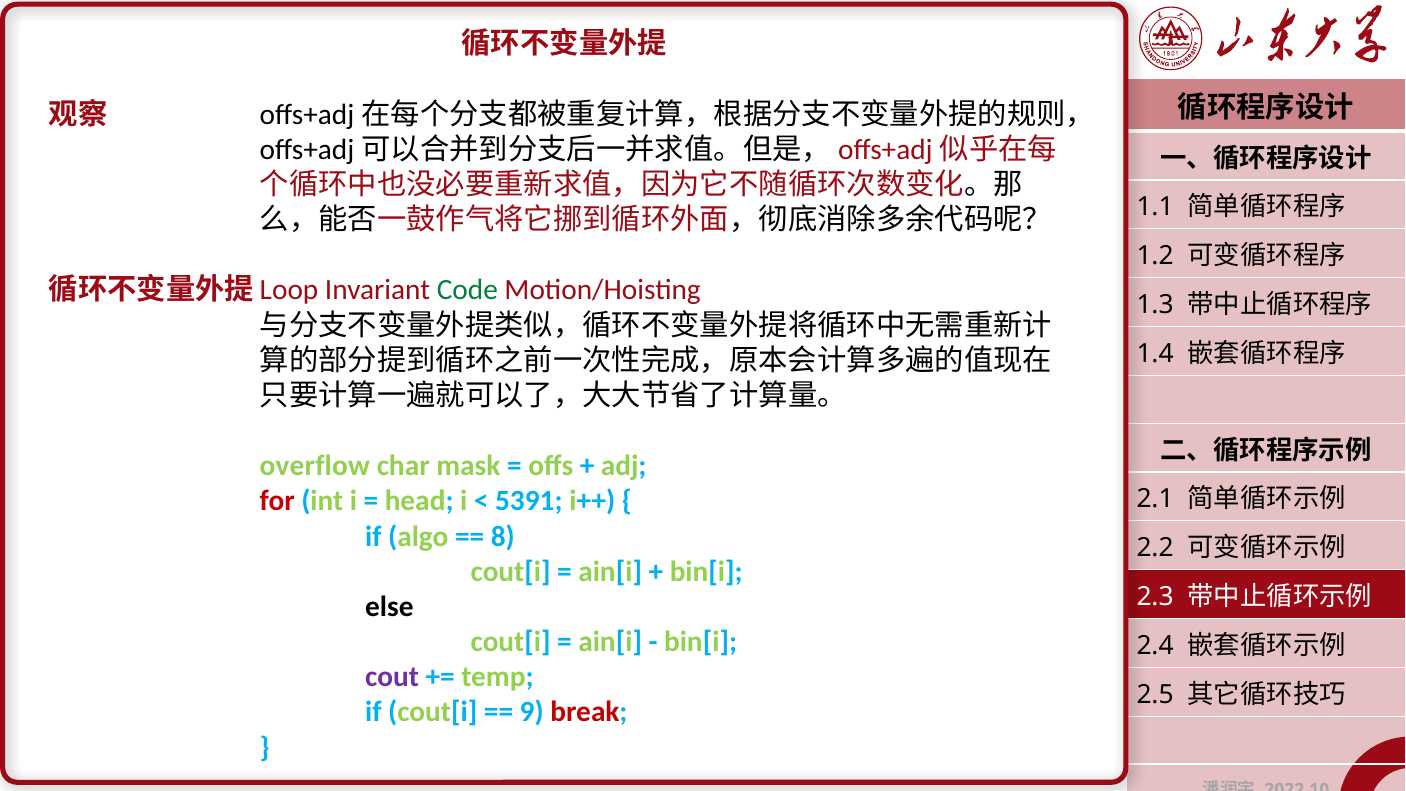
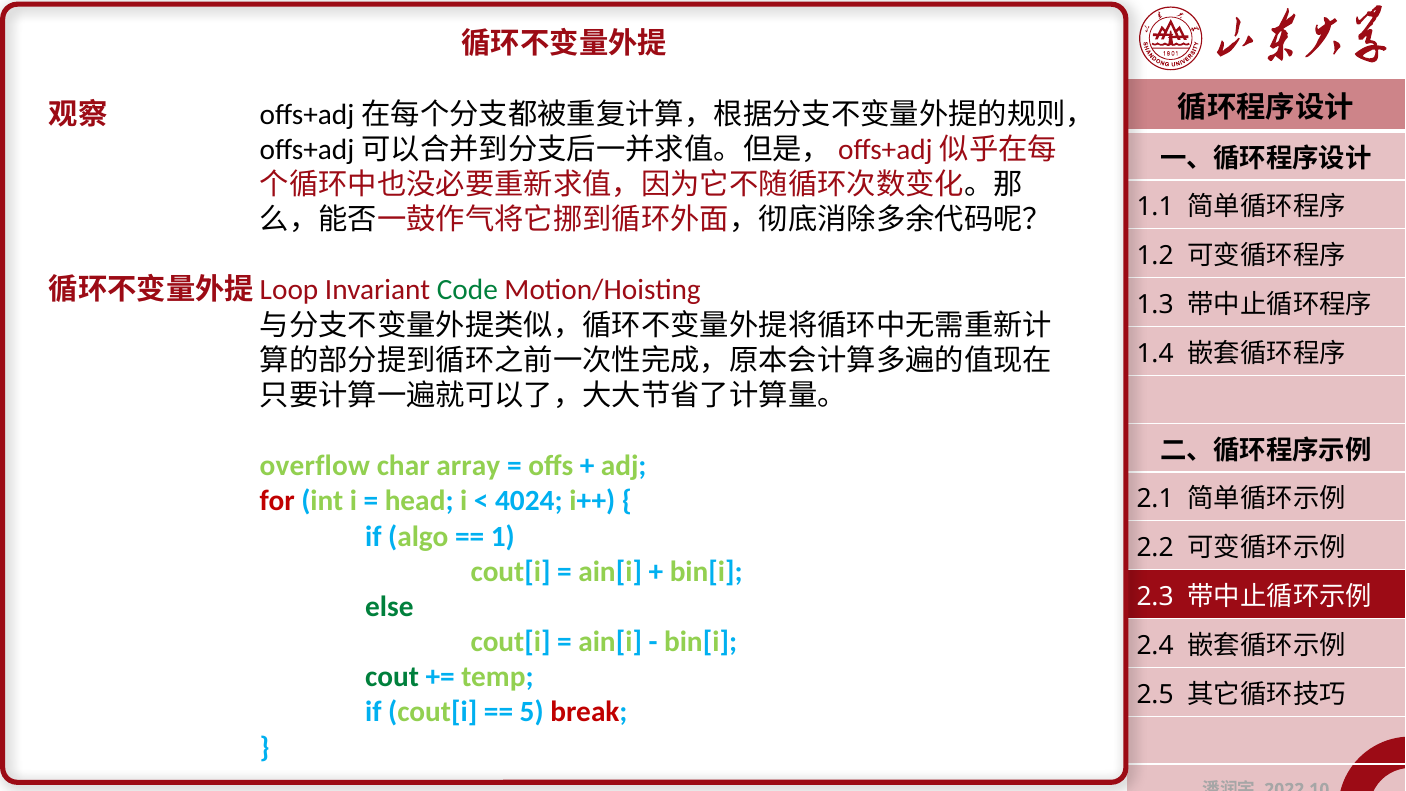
mask: mask -> array (468, 466)
5391: 5391 -> 4024 (529, 501)
8: 8 -> 1 (503, 536)
else colour: black -> green (389, 607)
cout colour: purple -> green (392, 677)
9: 9 -> 5 (532, 712)
